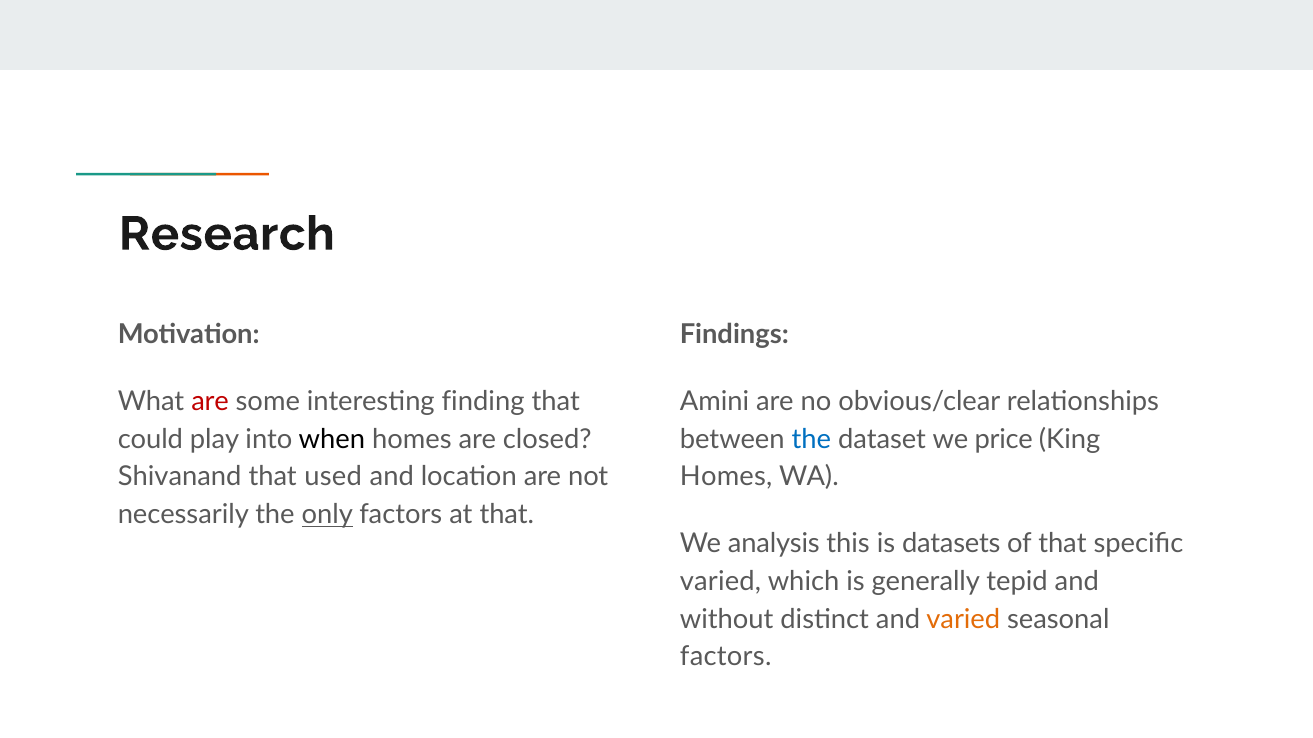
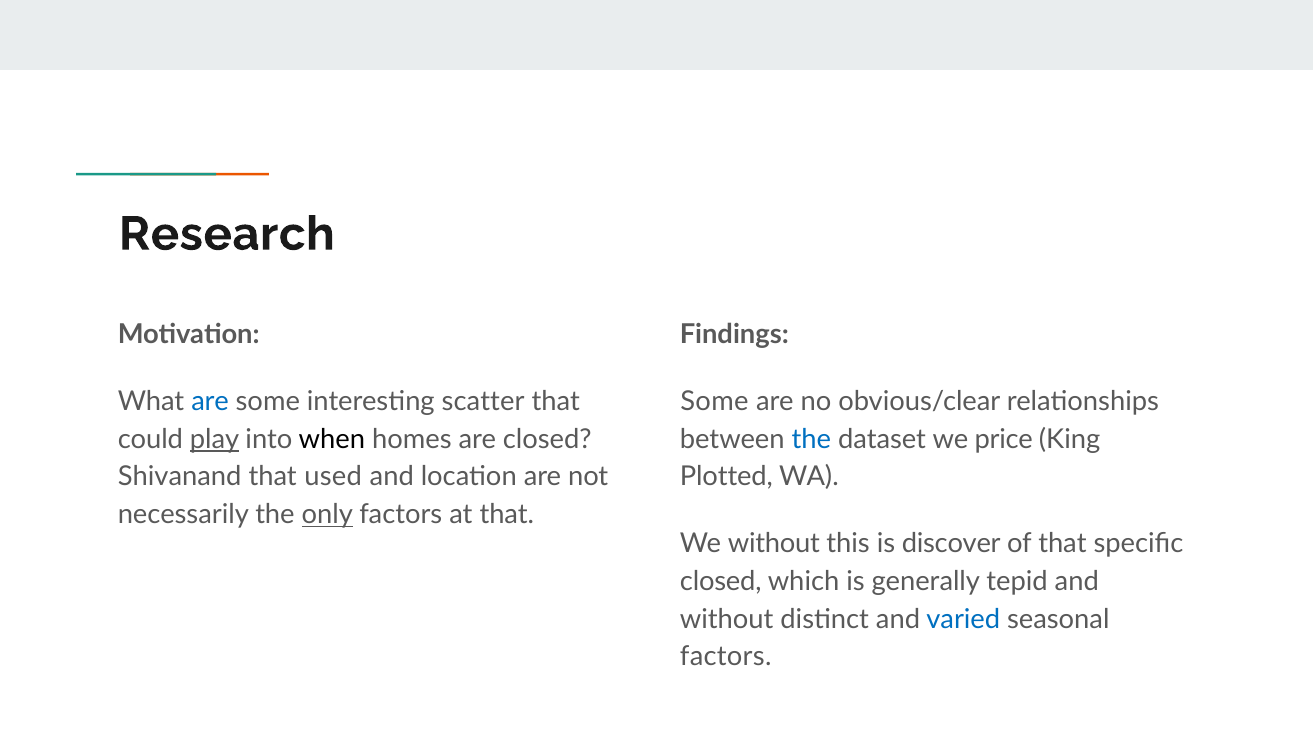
are colour: red -> blue (210, 402)
finding: finding -> scatter (483, 402)
Amini: Amini -> Some (714, 402)
play underline: none -> present (215, 440)
Homes: Homes -> Plotted (726, 477)
We analysis: analysis -> without (774, 544)
datasets: datasets -> discover (951, 544)
varied: varied -> closed (721, 582)
varied colour: orange -> blue (963, 620)
